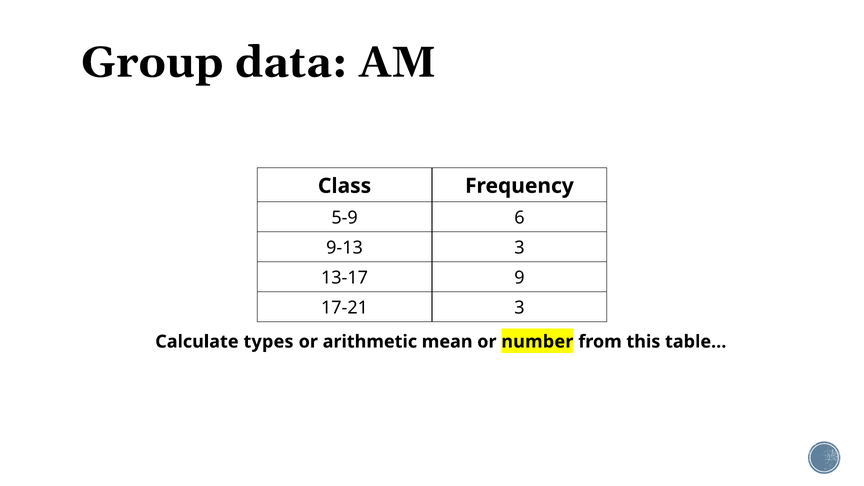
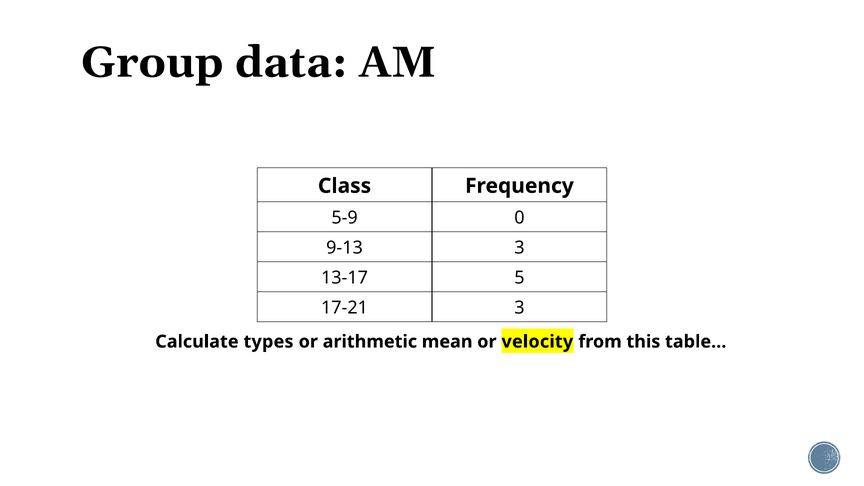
6: 6 -> 0 (519, 218)
9: 9 -> 5 (519, 278)
number: number -> velocity (537, 342)
